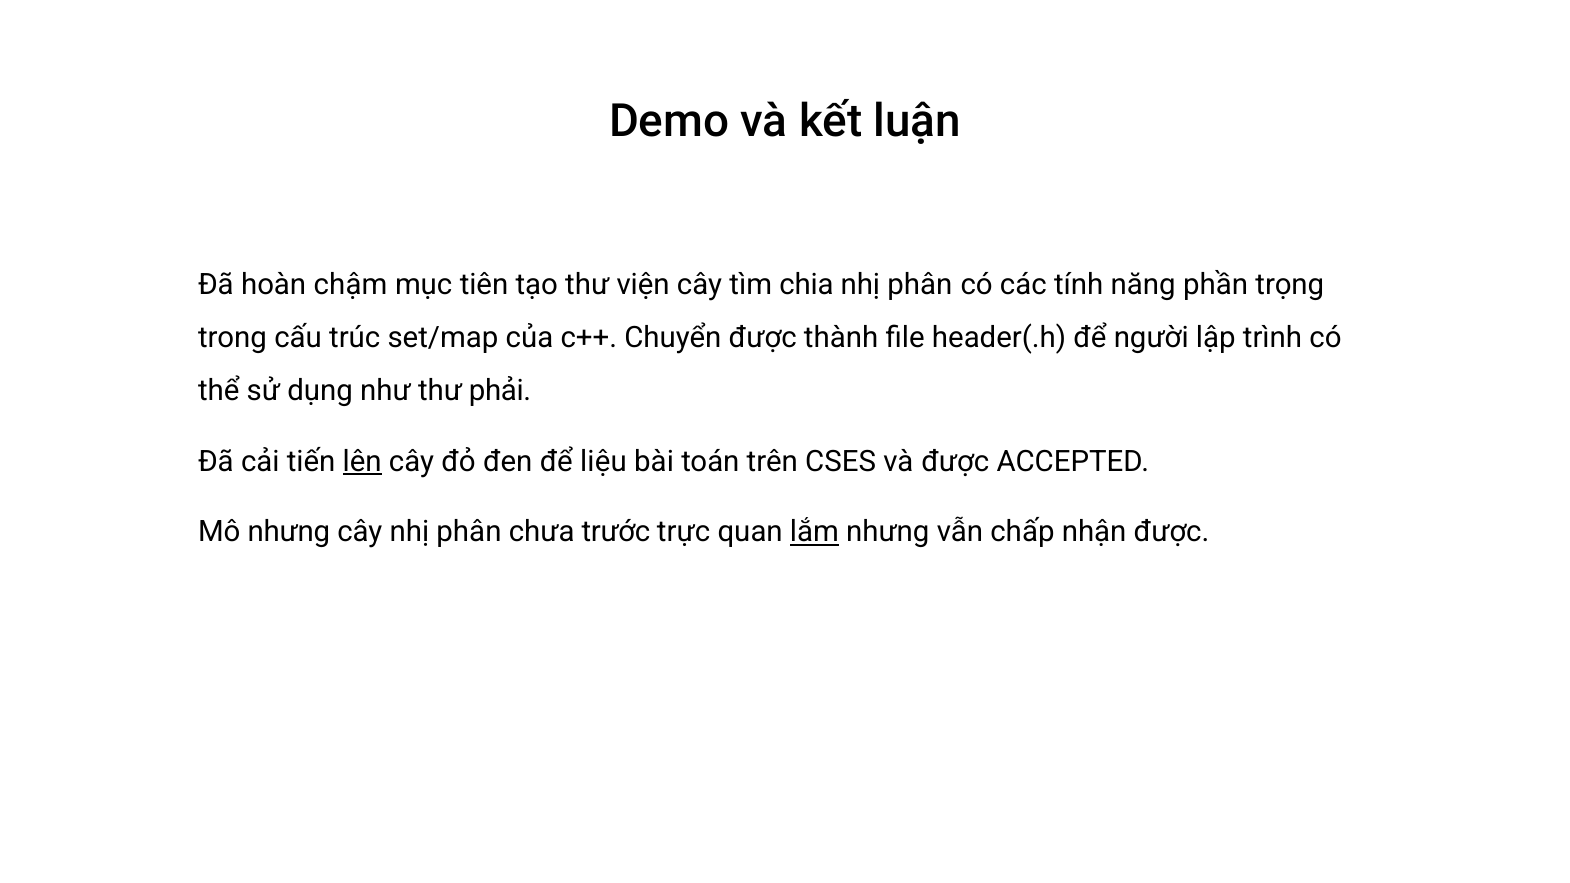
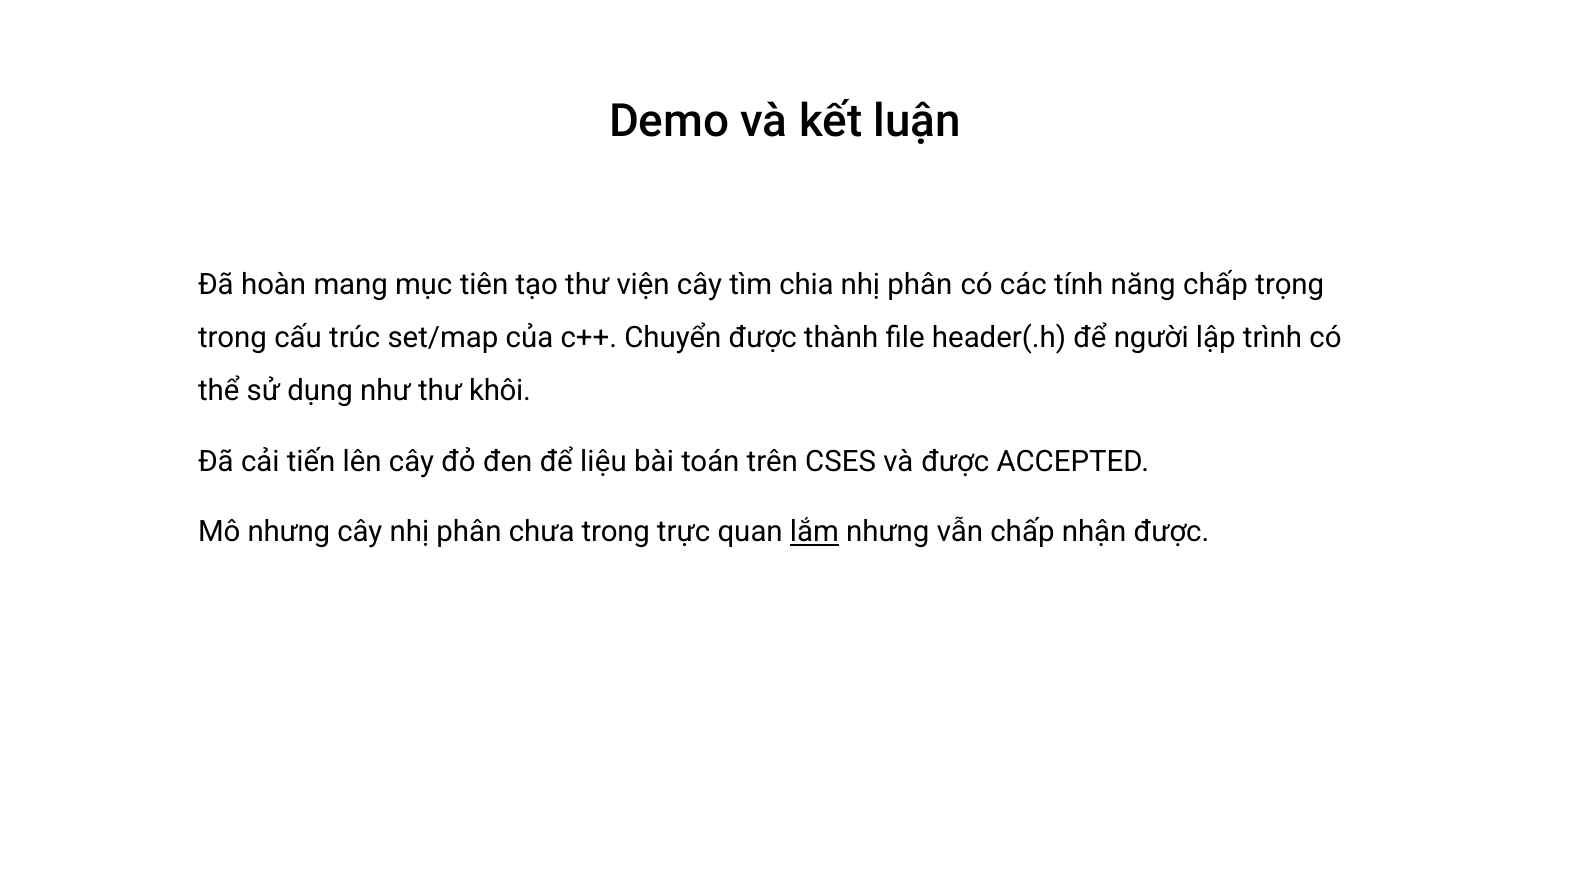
chậm: chậm -> mang (351, 285)
năng phần: phần -> chấp (1215, 285)
phải: phải -> khôi (500, 391)
lên underline: present -> none (362, 462)
chưa trước: trước -> trong (616, 532)
